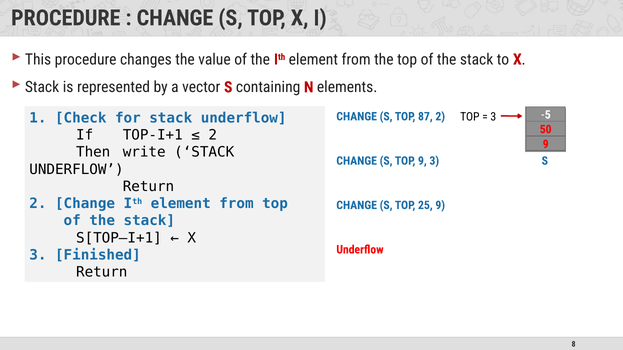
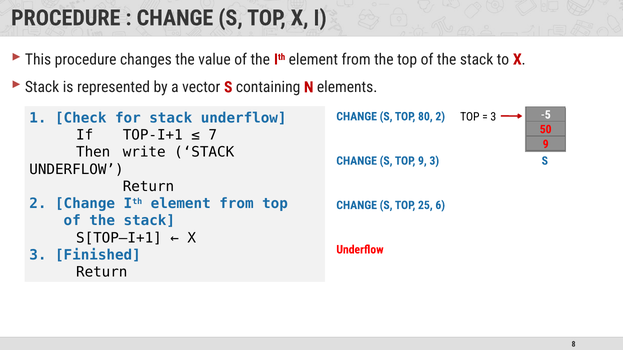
87: 87 -> 80 (425, 117)
2: 2 -> 7 (213, 135)
25 9: 9 -> 6 (440, 205)
